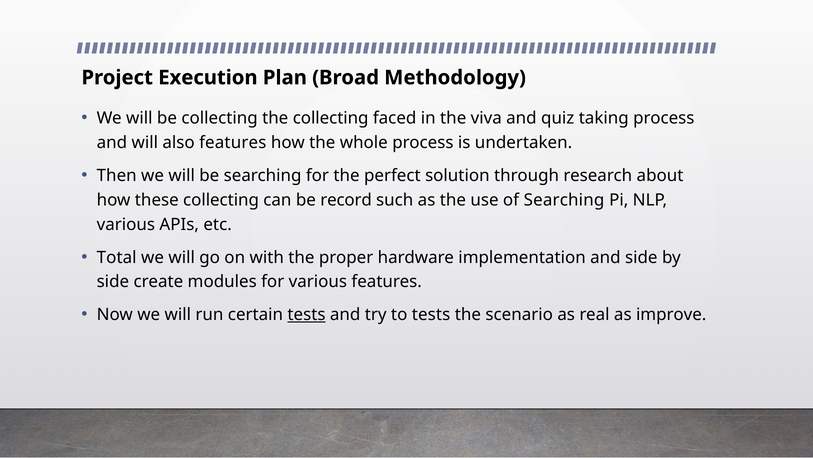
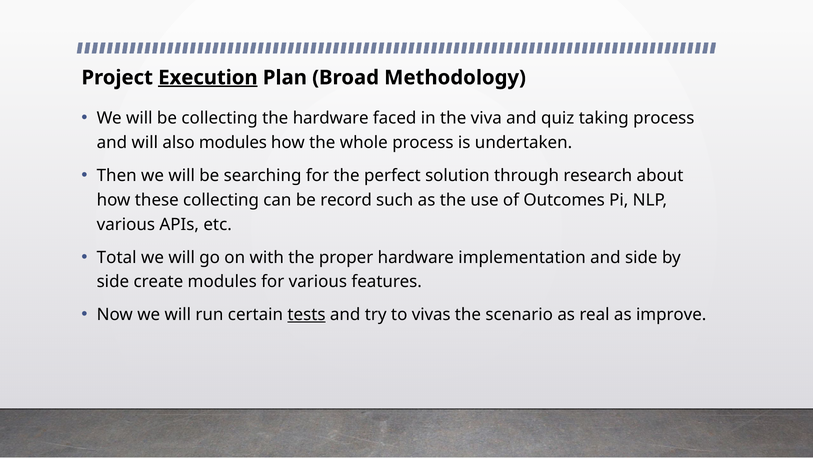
Execution underline: none -> present (208, 77)
the collecting: collecting -> hardware (331, 118)
also features: features -> modules (233, 143)
of Searching: Searching -> Outcomes (564, 200)
to tests: tests -> vivas (431, 314)
